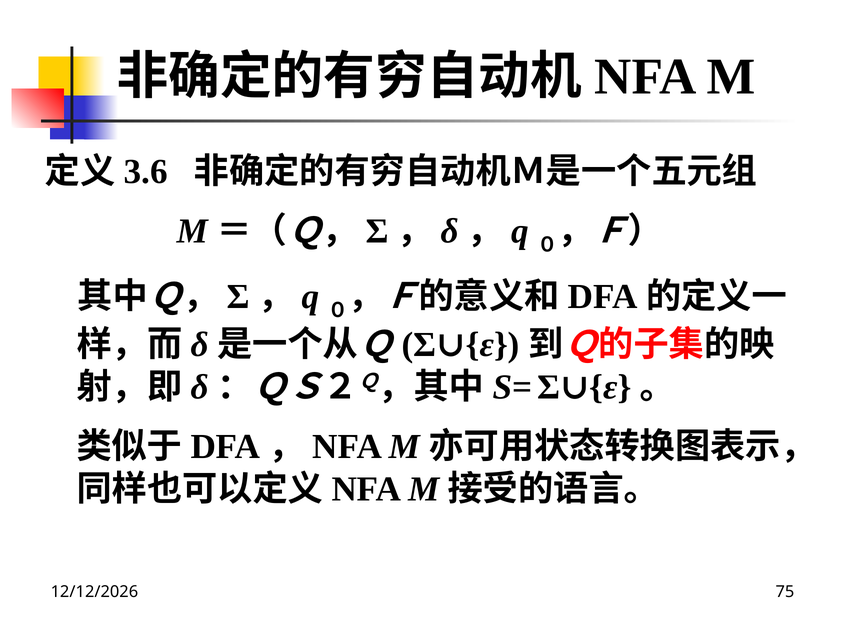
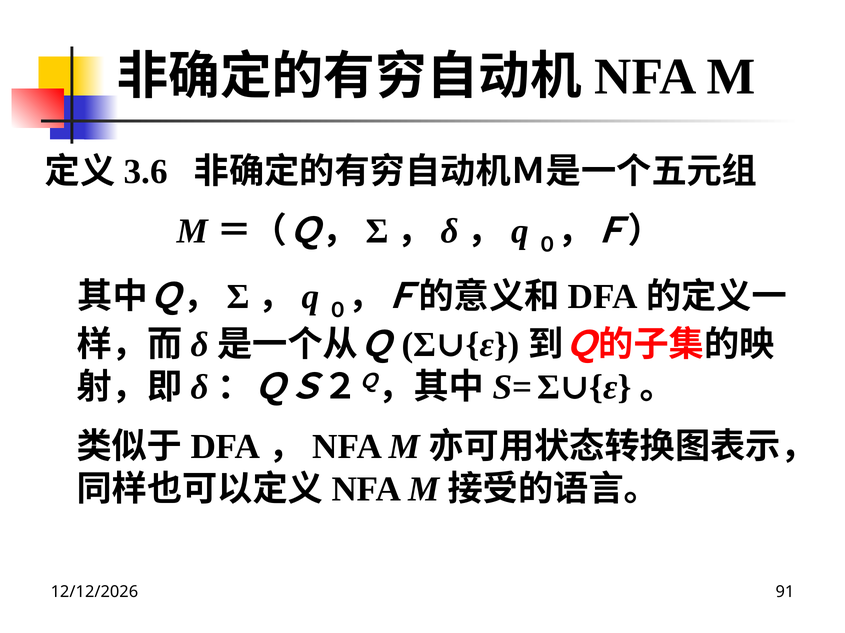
75: 75 -> 91 (785, 592)
